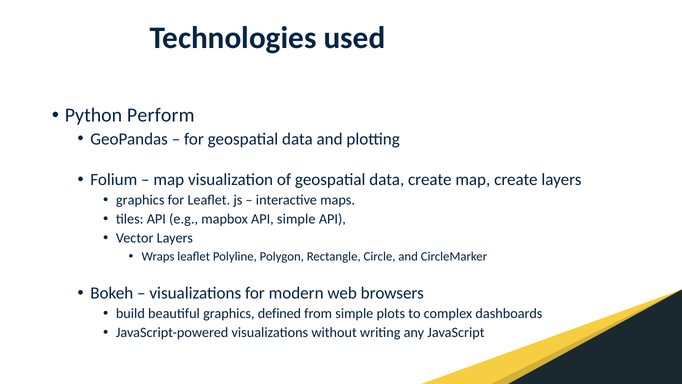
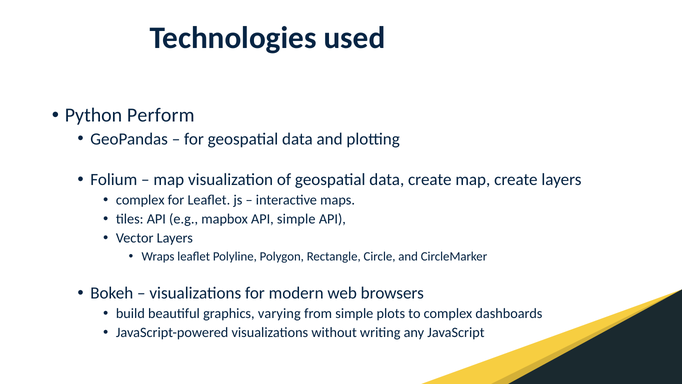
graphics: graphics -> complex (140, 200)
defined: defined -> varying (279, 313)
